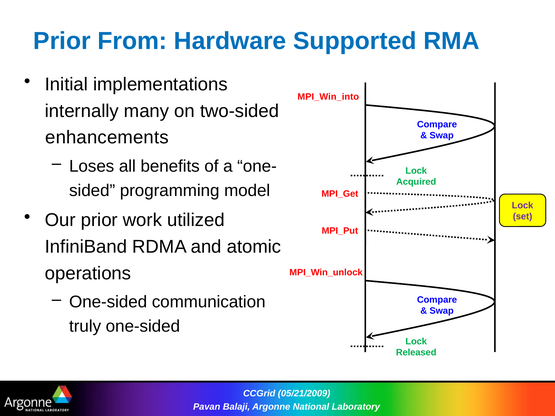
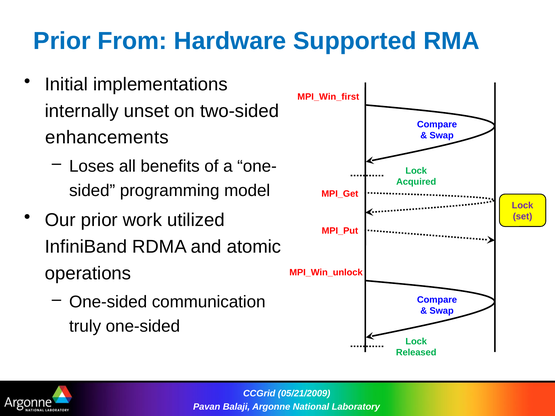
MPI_Win_into: MPI_Win_into -> MPI_Win_first (328, 97)
internally many: many -> unset (147, 111)
